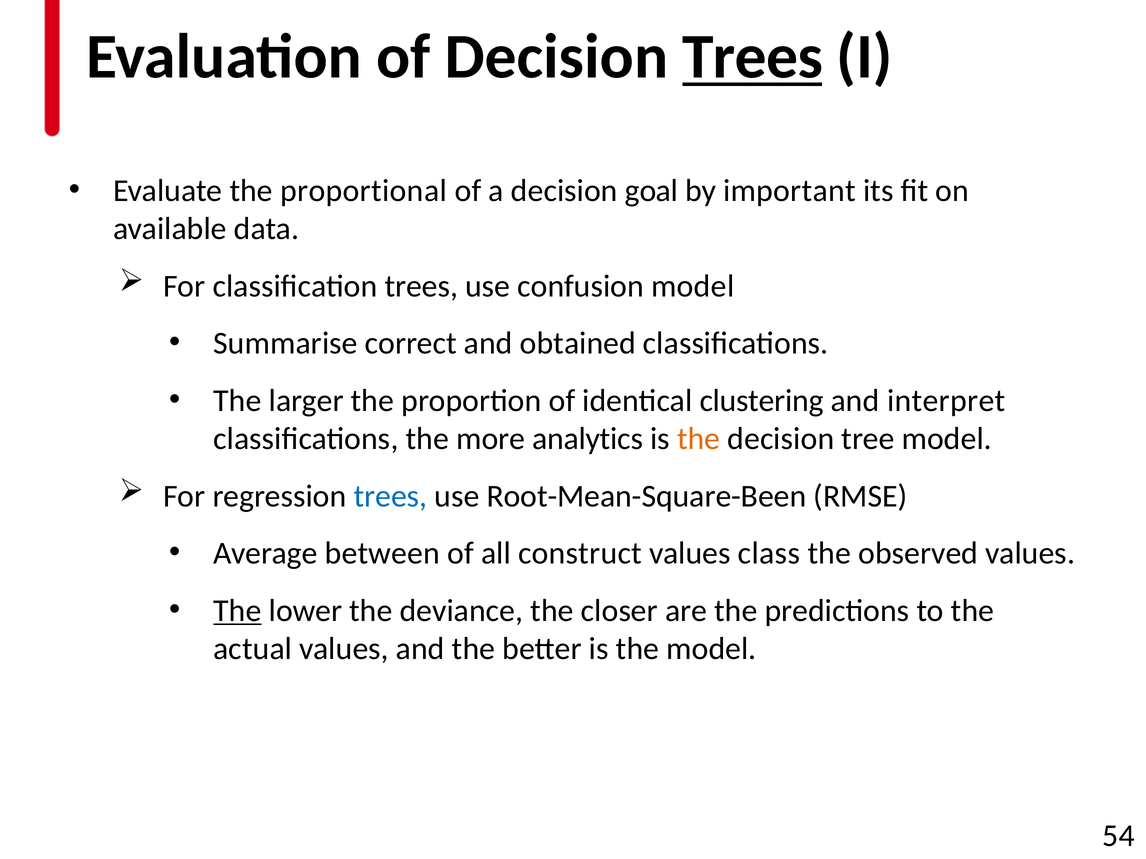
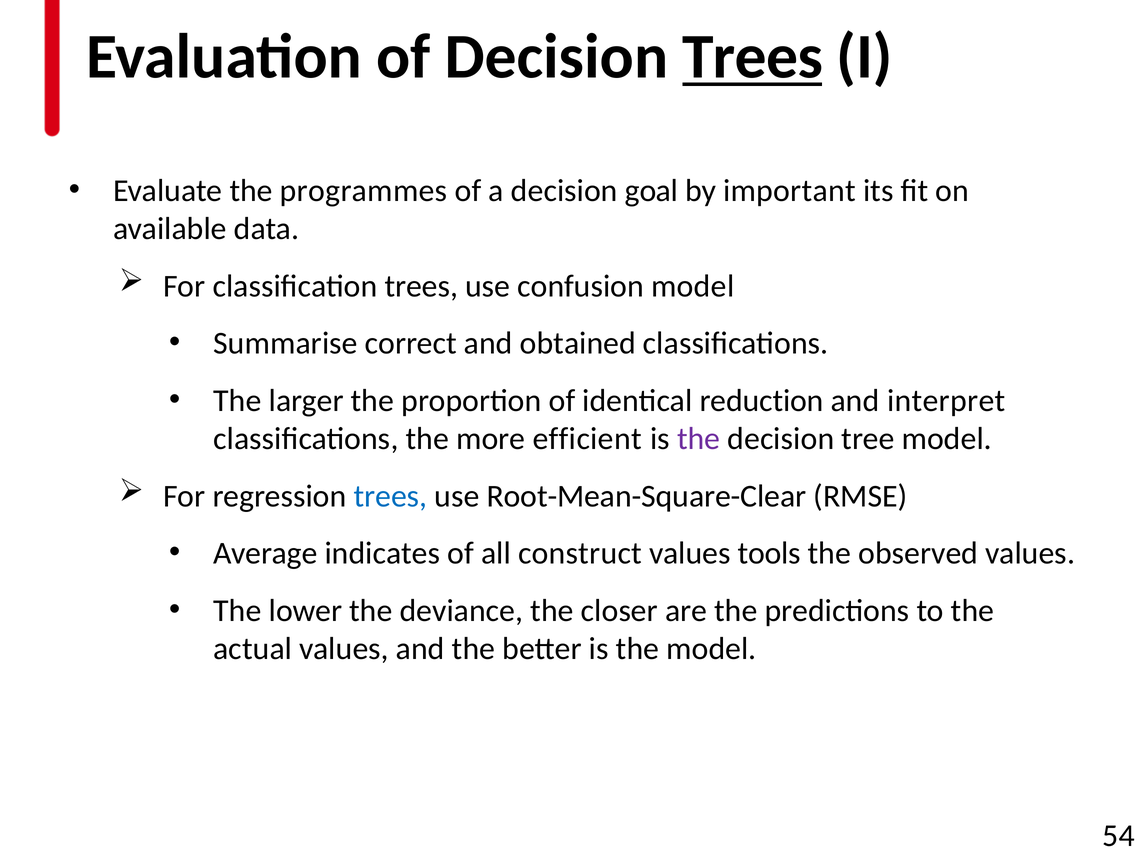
proportional: proportional -> programmes (364, 191)
clustering: clustering -> reduction (762, 401)
analytics: analytics -> efficient (587, 439)
the colour: orange -> purple (699, 439)
Root-Mean-Square-Been: Root-Mean-Square-Been -> Root-Mean-Square-Clear (646, 496)
between: between -> indicates (382, 554)
class: class -> tools (769, 554)
The underline: present -> none (237, 611)
